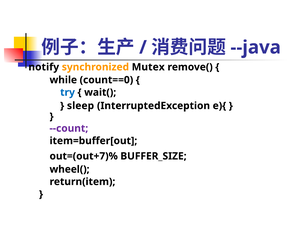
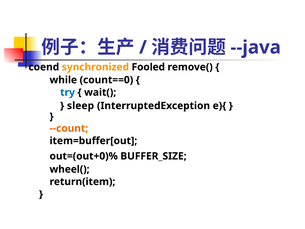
notify: notify -> coend (44, 67)
Mutex: Mutex -> Fooled (148, 67)
--count colour: purple -> orange (69, 128)
out=(out+7)%: out=(out+7)% -> out=(out+0)% (84, 156)
